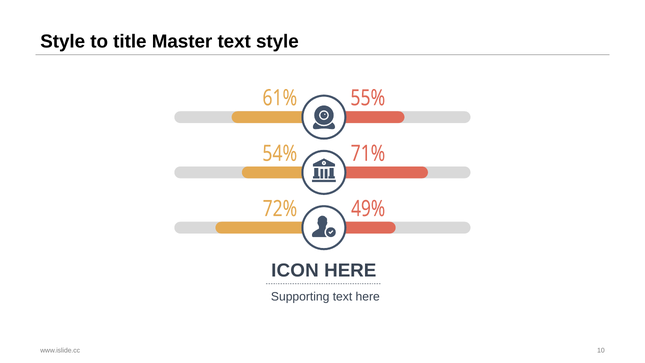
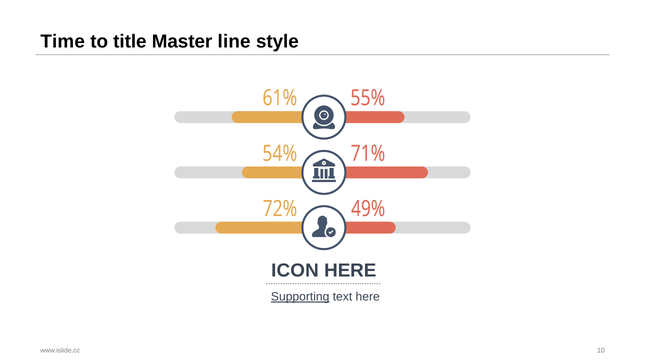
Style: Style -> Time (63, 42)
Master text: text -> line (234, 42)
Supporting underline: none -> present (300, 297)
